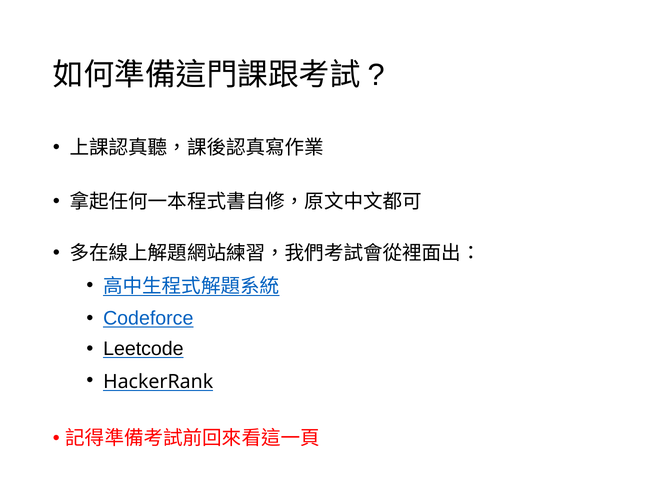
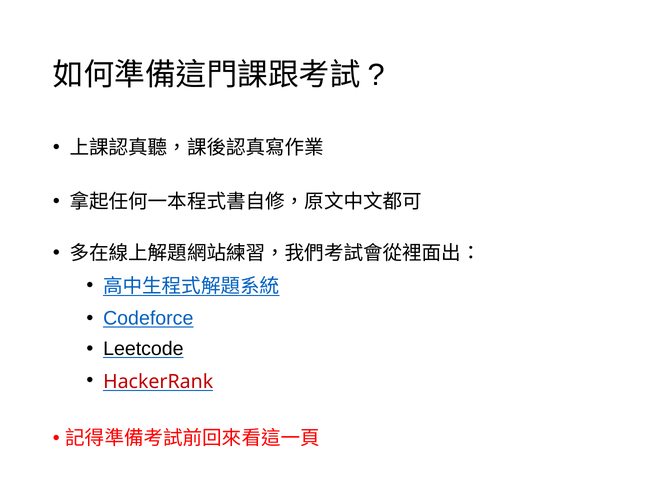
HackerRank colour: black -> red (158, 382)
